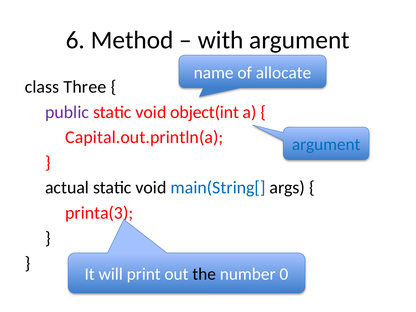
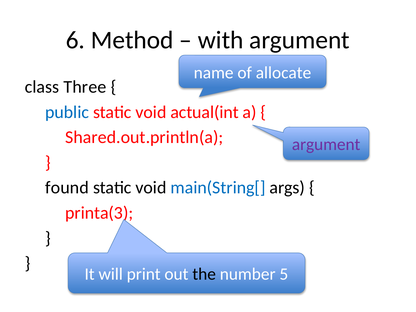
public colour: purple -> blue (67, 112)
object(int: object(int -> actual(int (205, 112)
Capital.out.println(a: Capital.out.println(a -> Shared.out.println(a (144, 137)
argument colour: blue -> purple (326, 145)
actual: actual -> found (67, 188)
0: 0 -> 5 (284, 274)
